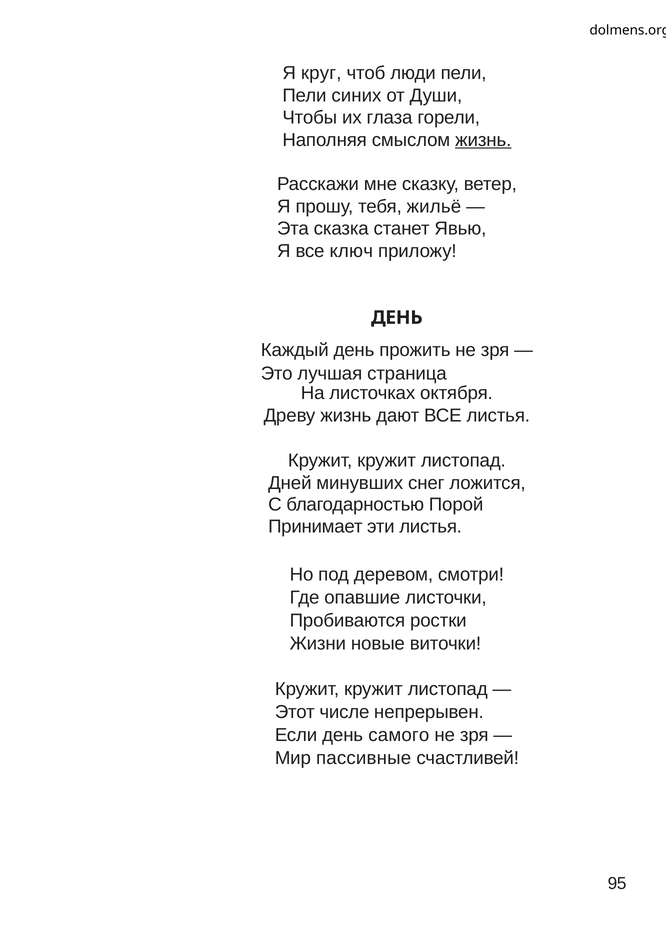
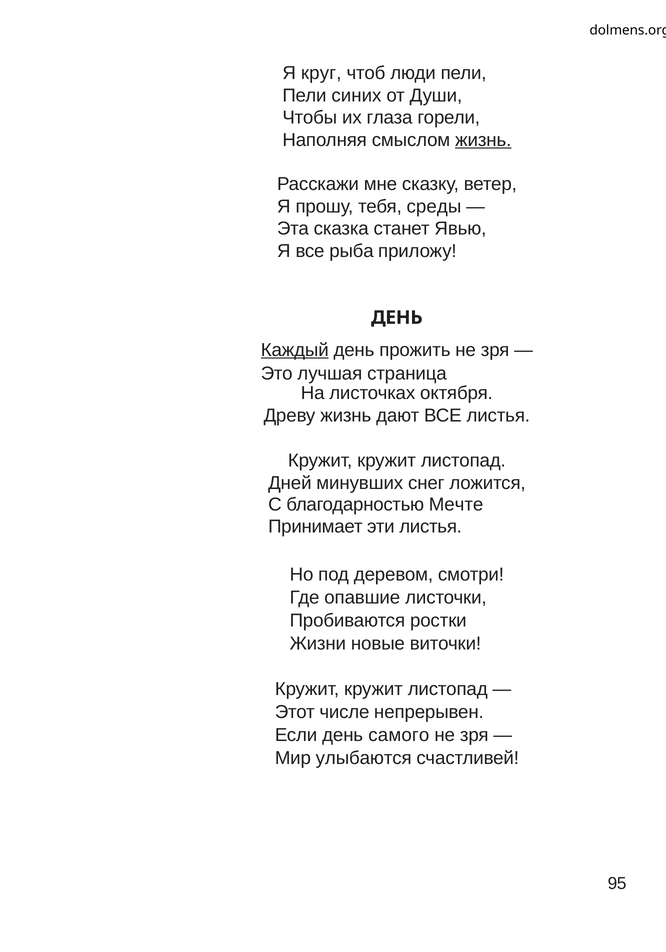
жильё: жильё -> среды (434, 206)
ключ: ключ -> рыба (351, 251)
Каждый underline: none -> present (295, 350)
Порой: Порой -> Мечте (456, 505)
пассивные: пассивные -> улыбаются (364, 758)
